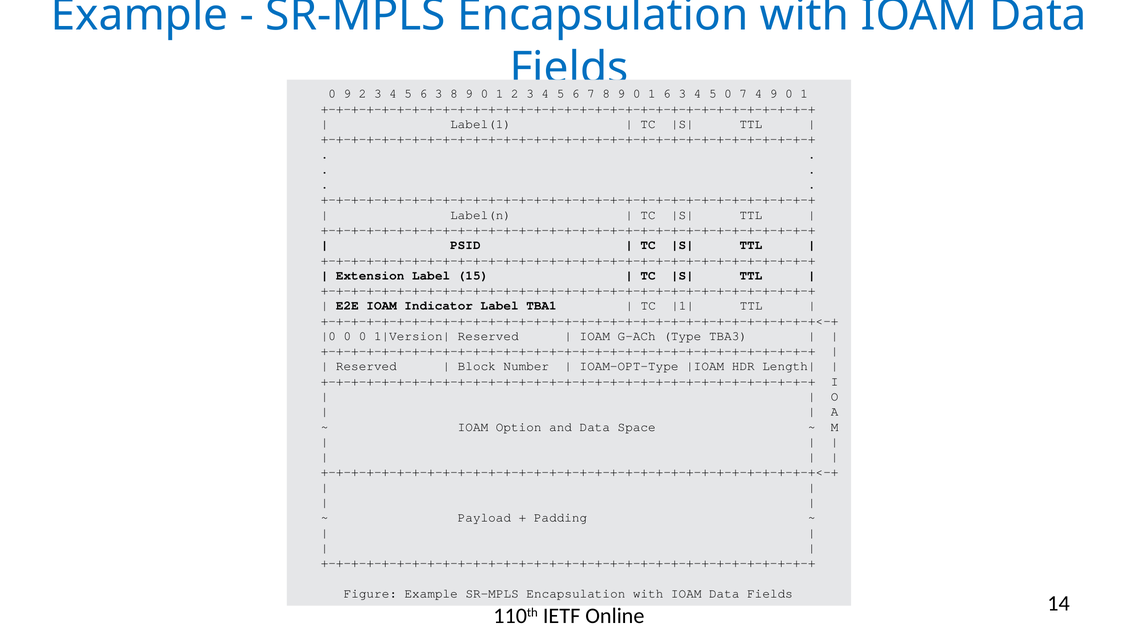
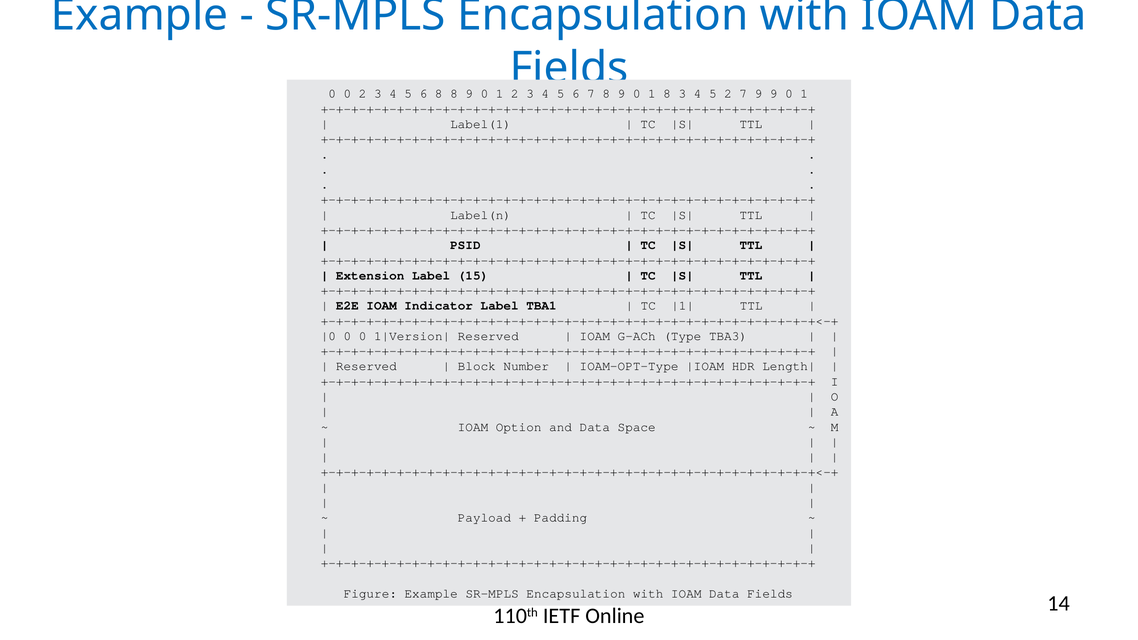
9: 9 -> 0 (347, 94)
5 6 3: 3 -> 8 (439, 94)
1 6: 6 -> 8 (667, 94)
5 0: 0 -> 2 (728, 94)
7 4: 4 -> 9 (758, 94)
